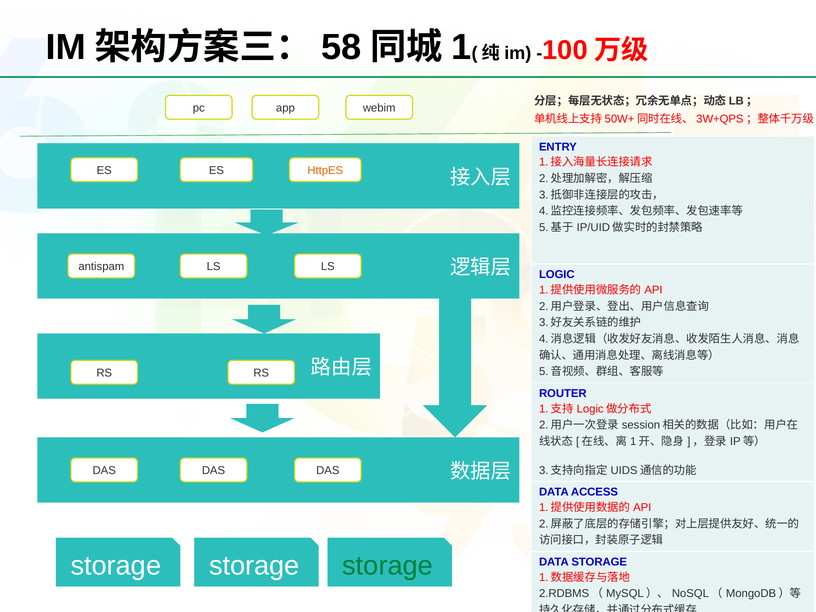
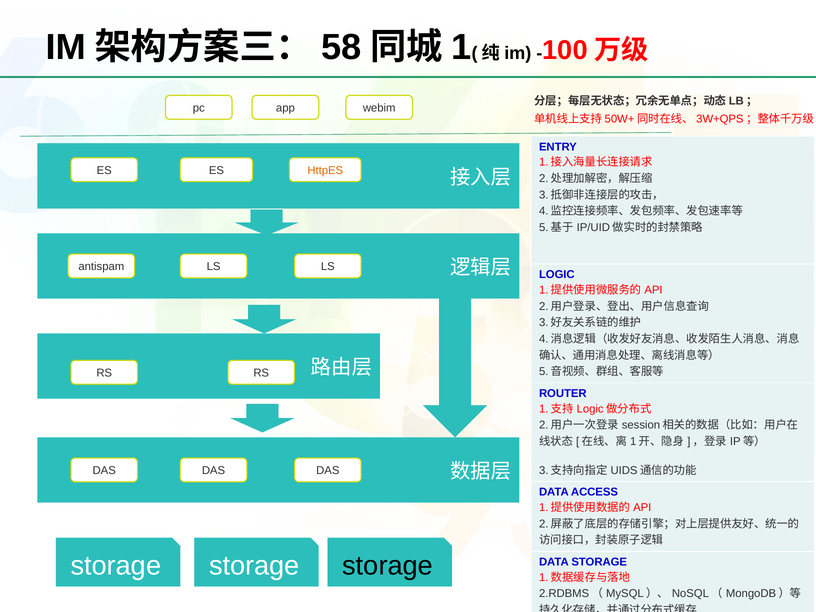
storage colour: green -> black (388, 566)
